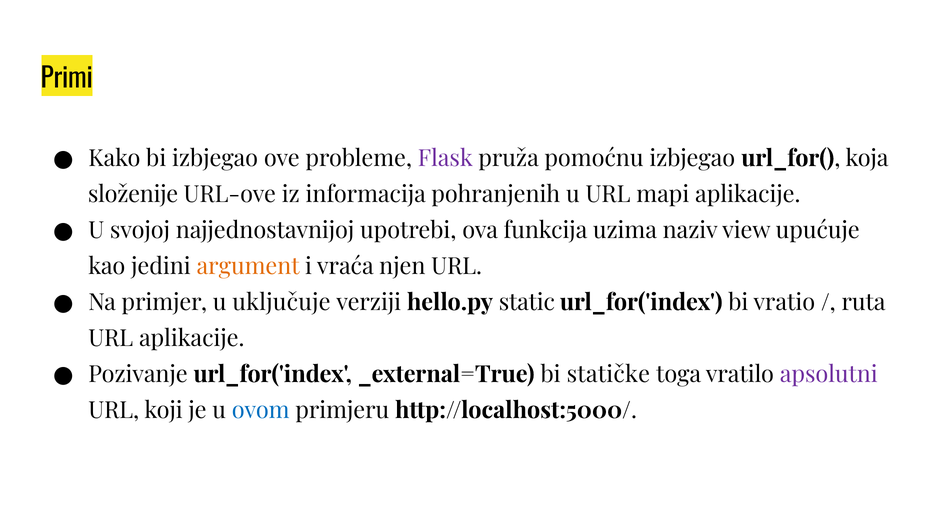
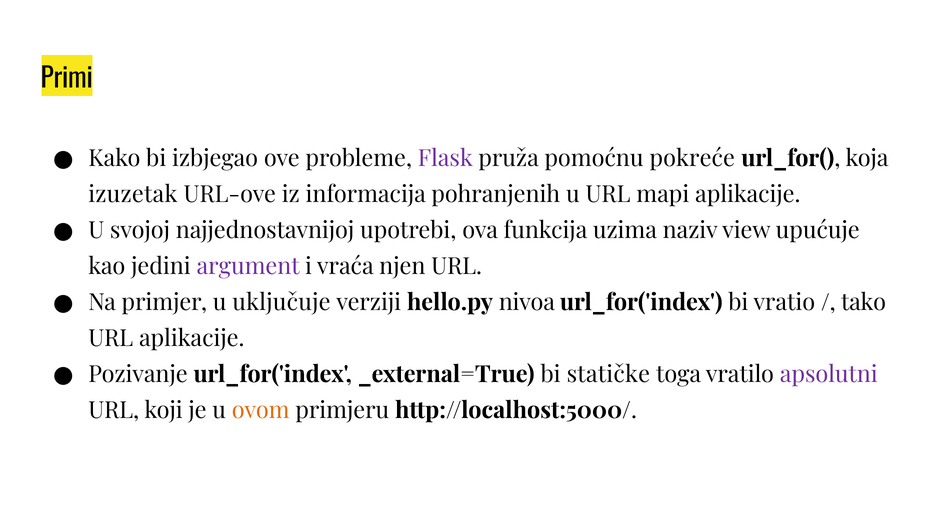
pomoćnu izbjegao: izbjegao -> pokreće (692, 158)
složenije: složenije -> izuzetak (133, 194)
argument colour: orange -> purple (248, 266)
static: static -> nivoa (527, 302)
ruta: ruta -> tako (864, 302)
ovom colour: blue -> orange (261, 410)
